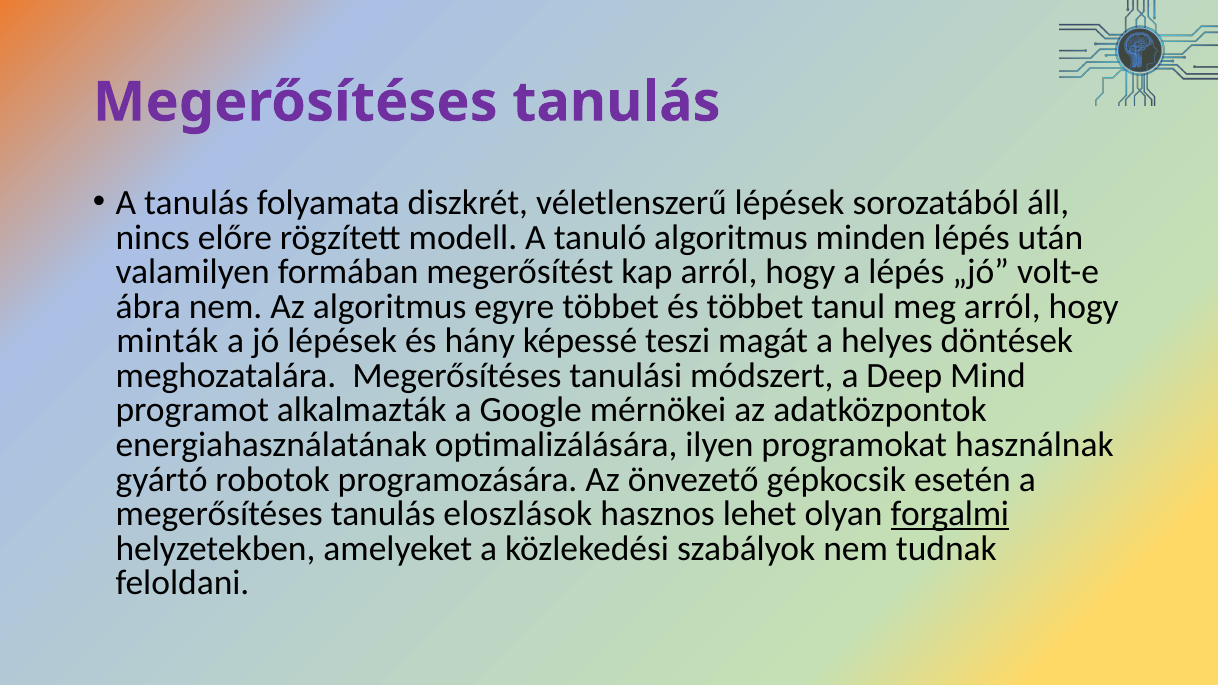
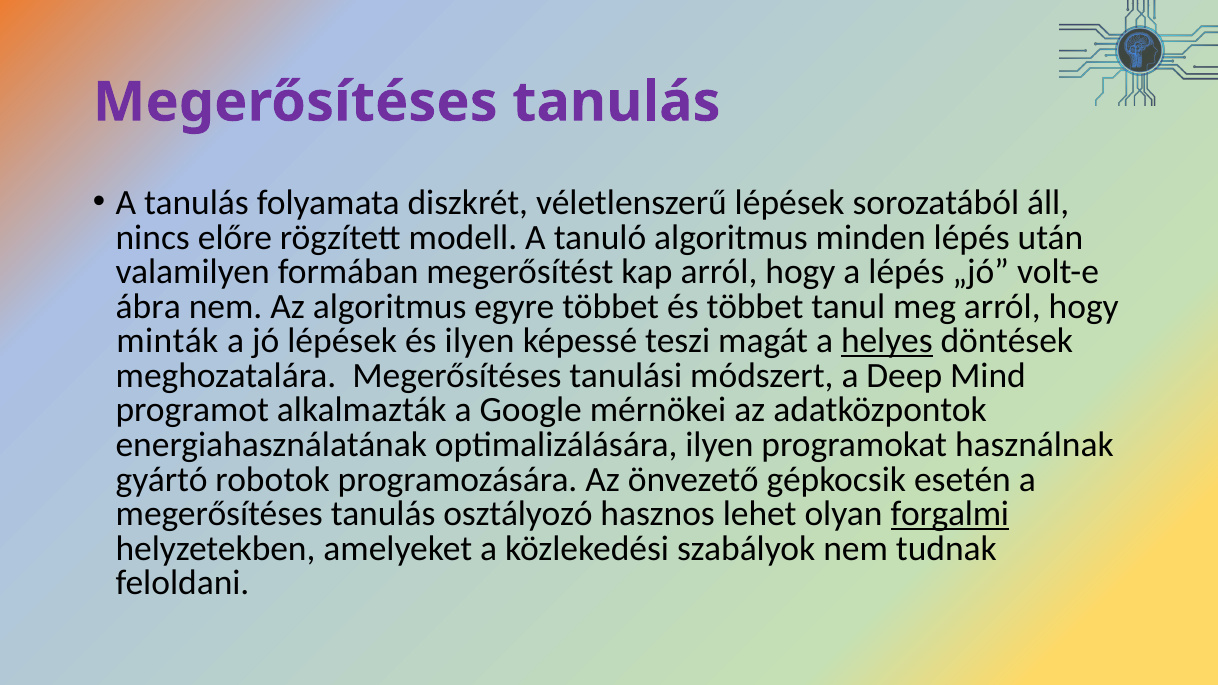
és hány: hány -> ilyen (480, 341)
helyes underline: none -> present (887, 341)
eloszlások: eloszlások -> osztályozó (518, 514)
